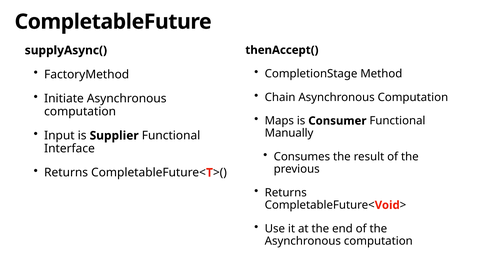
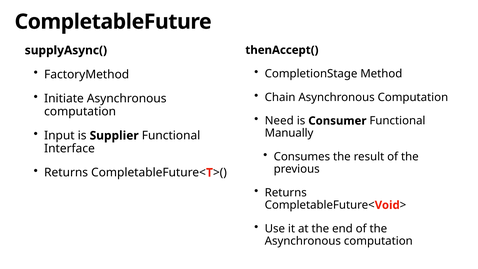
Maps: Maps -> Need (279, 121)
